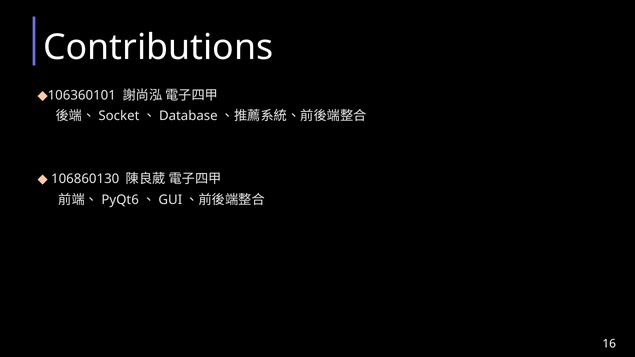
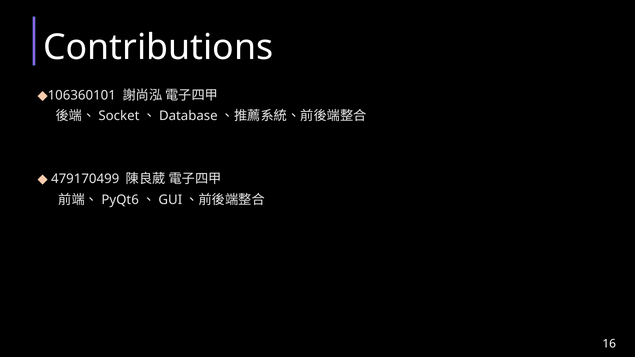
106860130: 106860130 -> 479170499 (85, 179)
